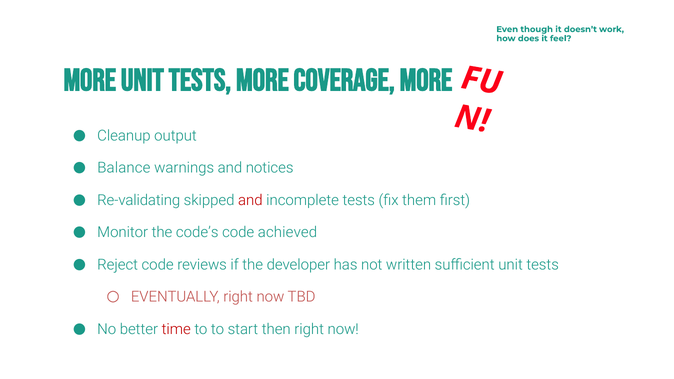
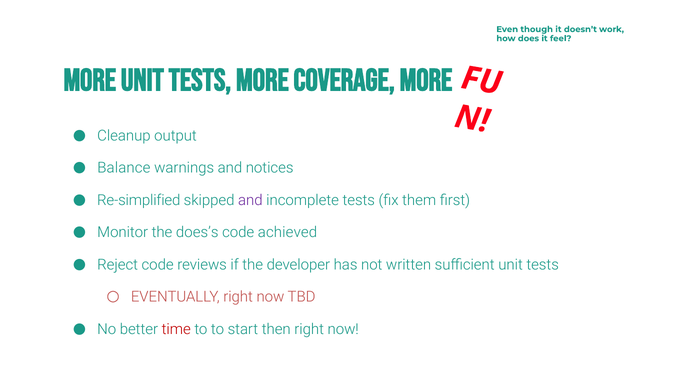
Re-validating: Re-validating -> Re-simplified (139, 200)
and colour: red -> purple (250, 200)
code’s: code’s -> does’s (197, 233)
